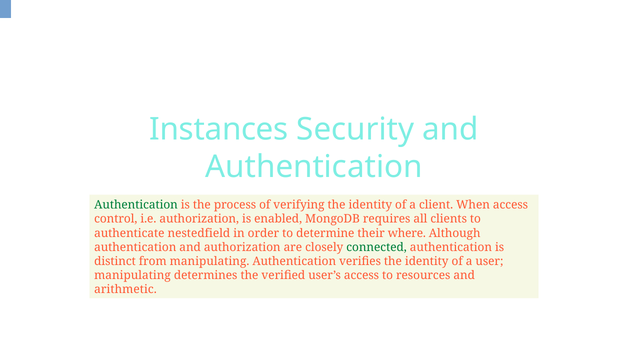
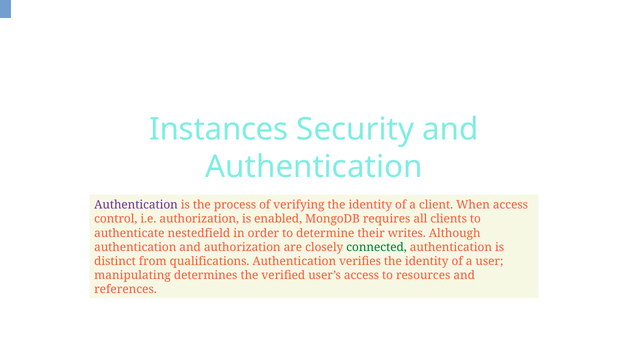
Authentication colour: green -> purple (136, 205)
where: where -> writes (407, 233)
from manipulating: manipulating -> qualifications (210, 262)
arithmetic: arithmetic -> references (126, 290)
